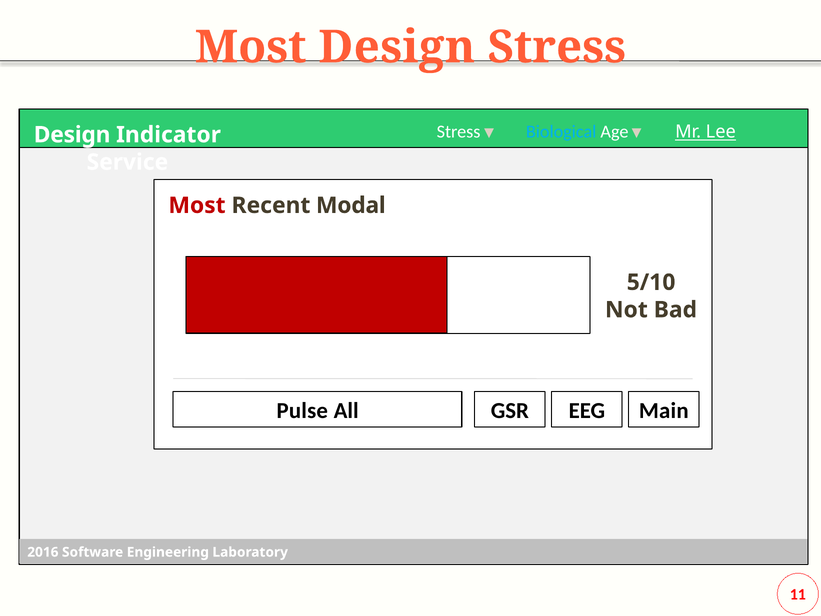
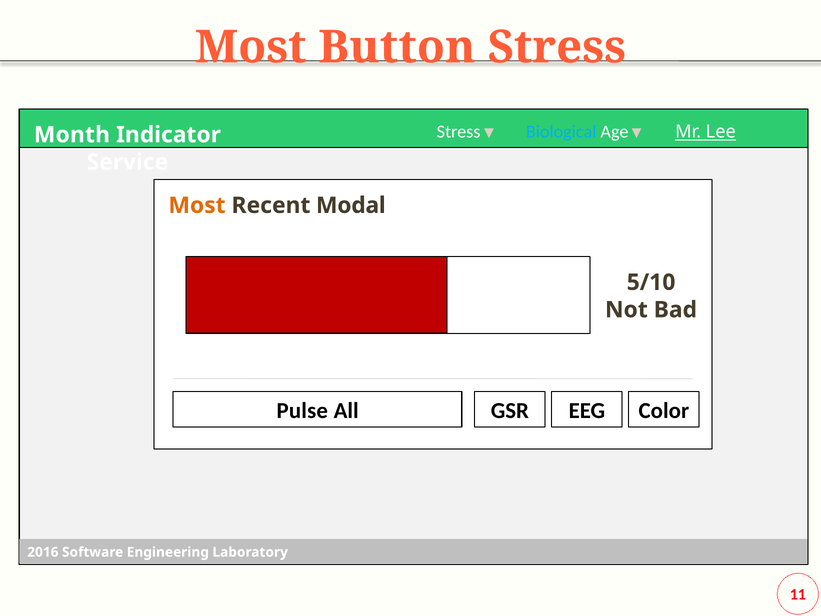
Most Design: Design -> Button (397, 47)
Design: Design -> Month (72, 135)
Most colour: red -> orange (197, 205)
Main: Main -> Color (664, 411)
